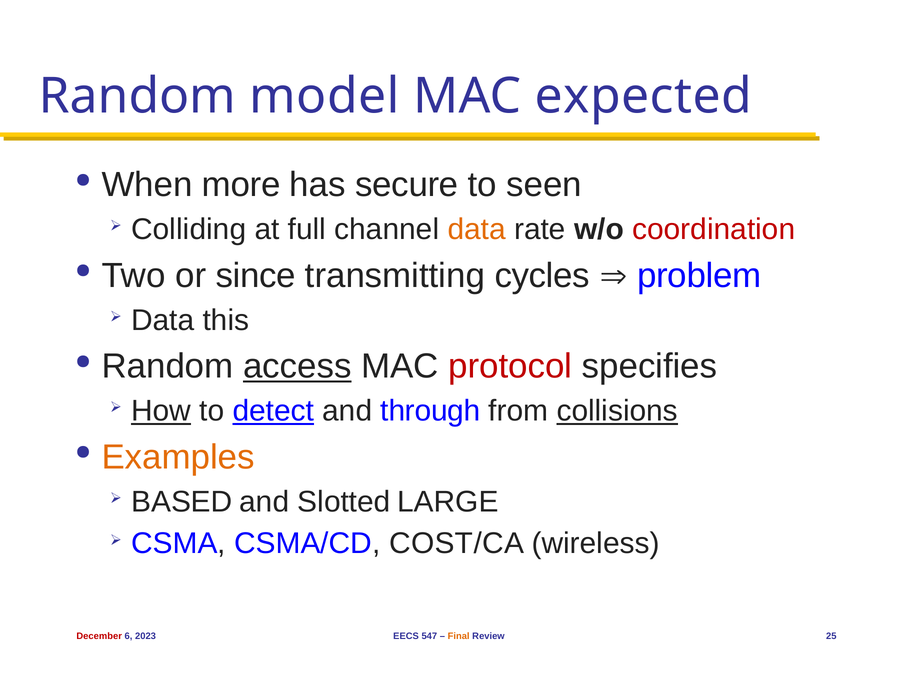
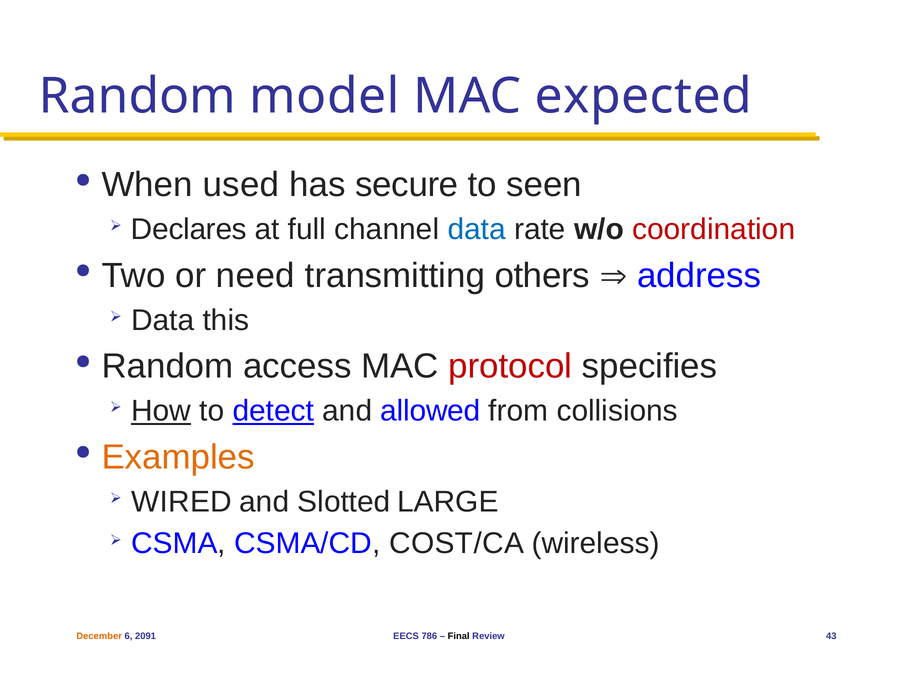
more: more -> used (241, 185)
Colliding: Colliding -> Declares (189, 230)
data colour: orange -> blue (477, 230)
since: since -> need (255, 276)
cycles: cycles -> others (542, 276)
problem: problem -> address (699, 276)
access underline: present -> none (297, 367)
through: through -> allowed (430, 411)
collisions underline: present -> none (617, 411)
BASED: BASED -> WIRED (182, 502)
December colour: red -> orange (99, 637)
2023: 2023 -> 2091 (146, 637)
547: 547 -> 786 (429, 637)
Final colour: orange -> black (459, 637)
25: 25 -> 43 (831, 637)
